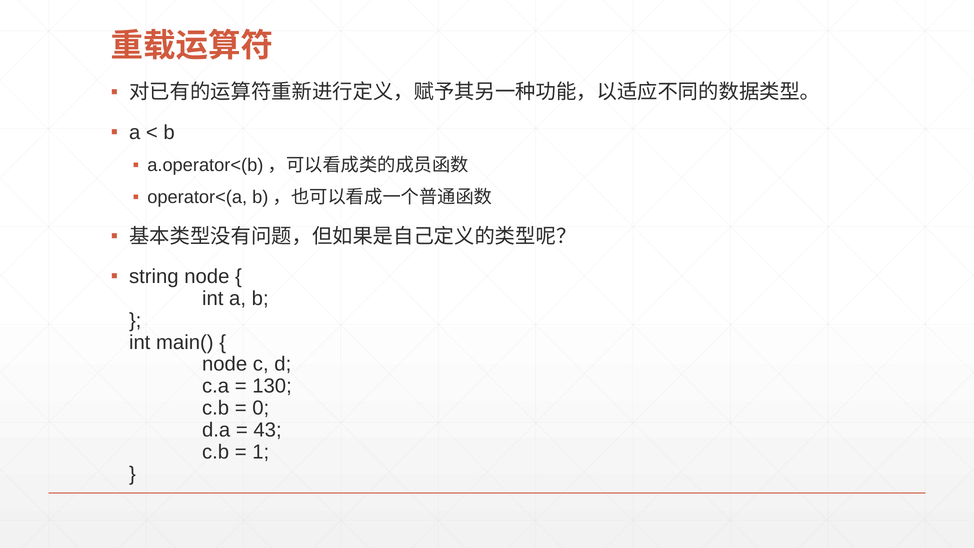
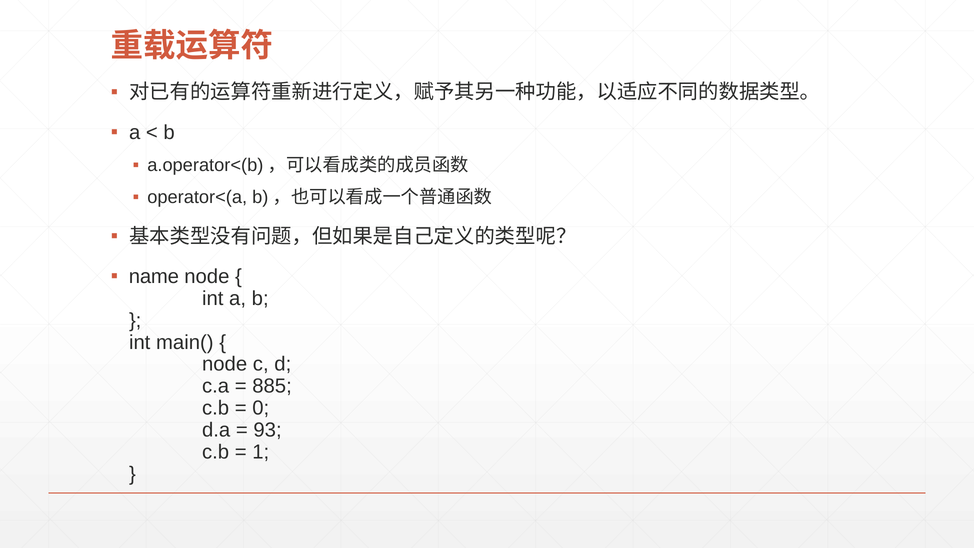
string: string -> name (154, 277)
130: 130 -> 885 (272, 386)
43: 43 -> 93 (268, 430)
